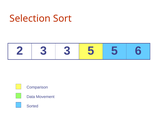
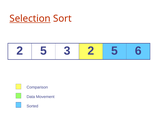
Selection underline: none -> present (30, 19)
3: 3 -> 5 (43, 51)
3 5: 5 -> 2 (91, 51)
